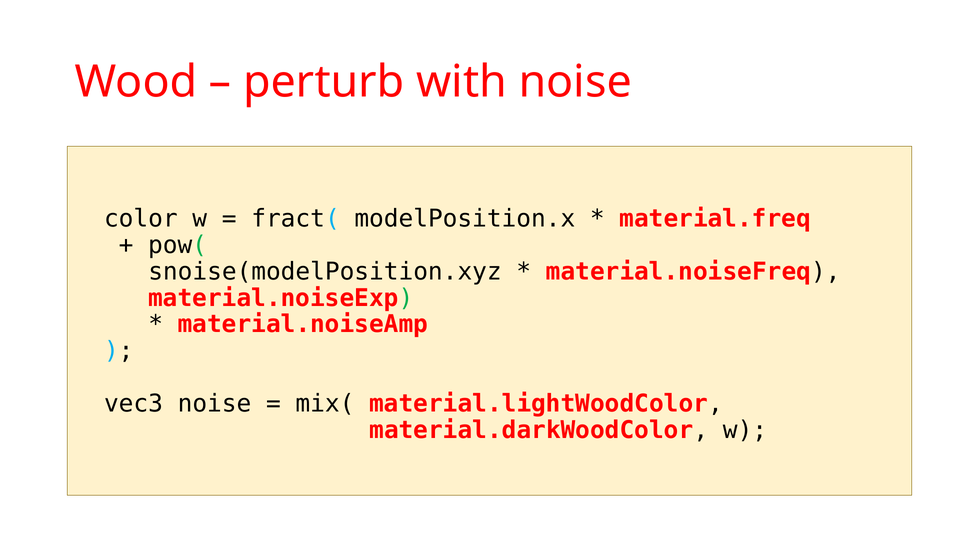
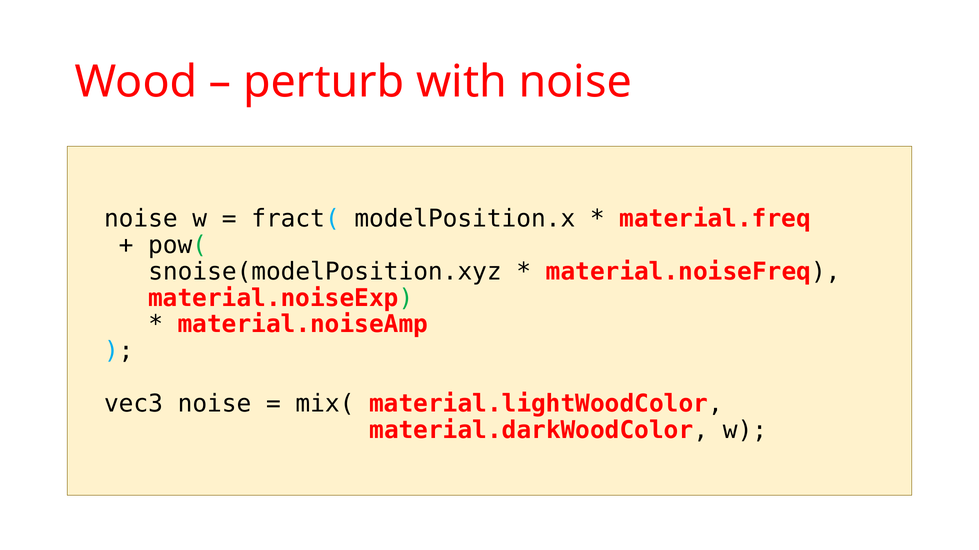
color: color -> noise (141, 219)
